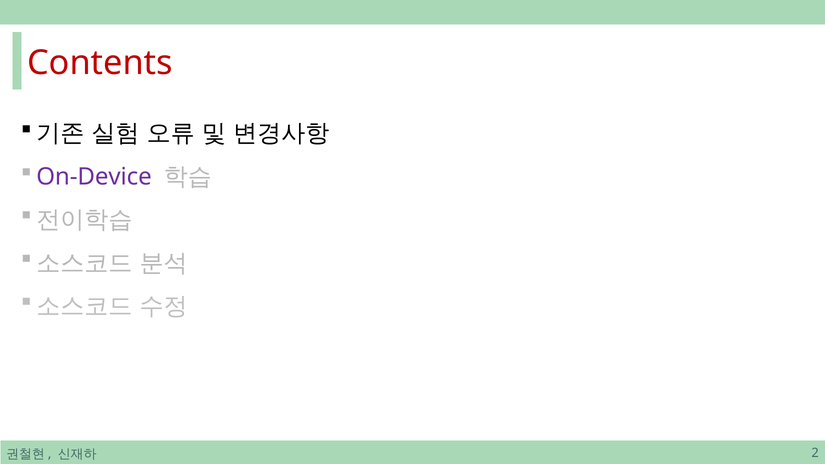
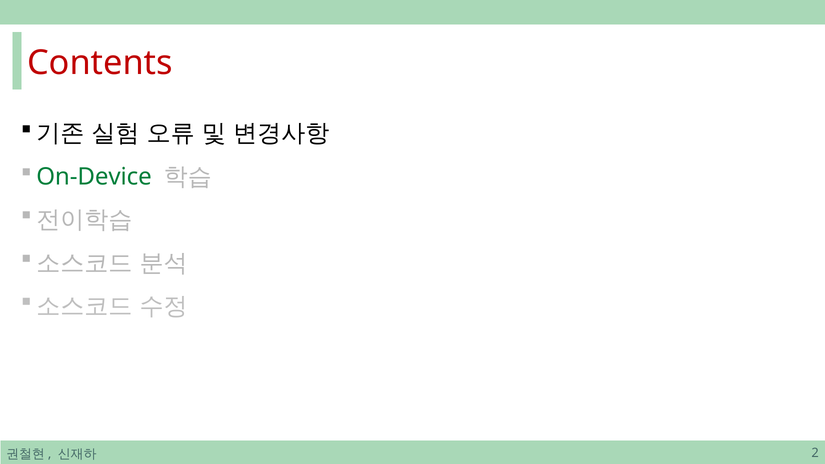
On-Device colour: purple -> green (94, 177)
